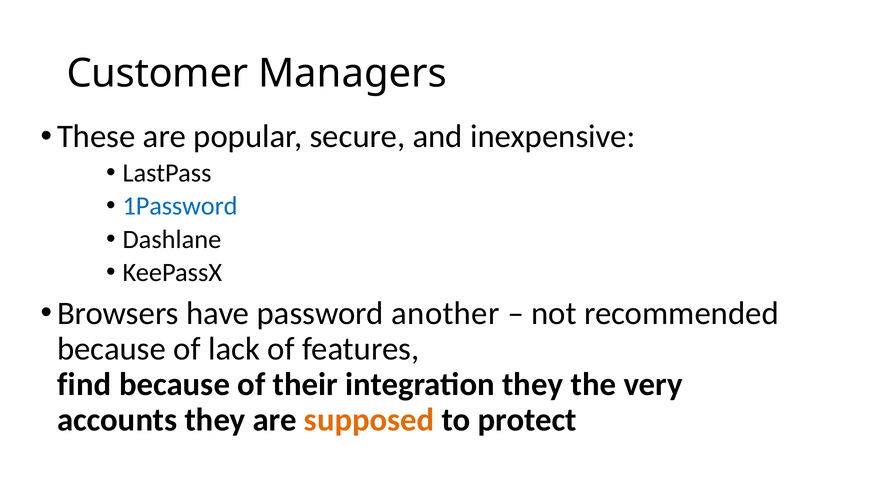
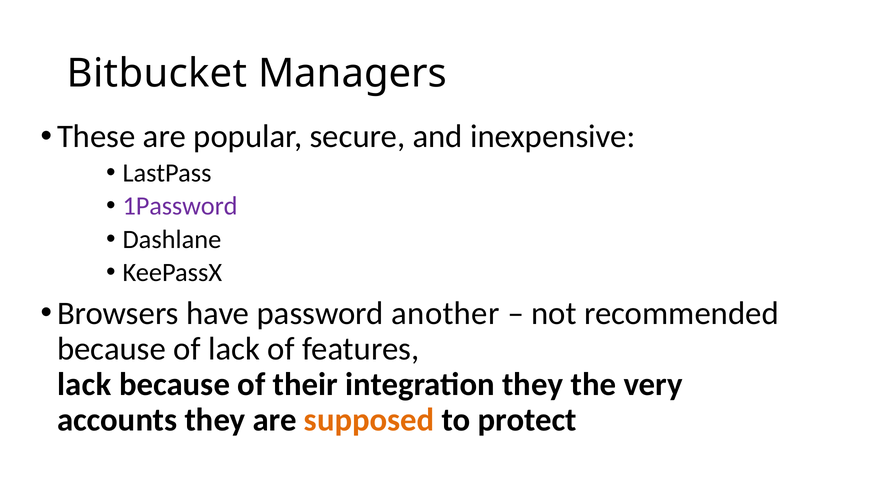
Customer: Customer -> Bitbucket (157, 73)
1Password colour: blue -> purple (180, 206)
find: find -> lack (84, 384)
